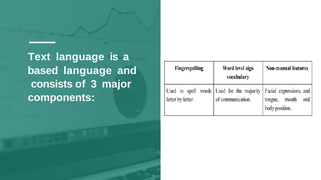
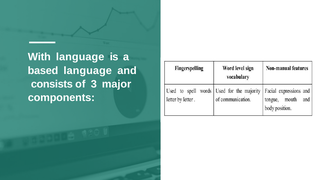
Text: Text -> With (39, 57)
